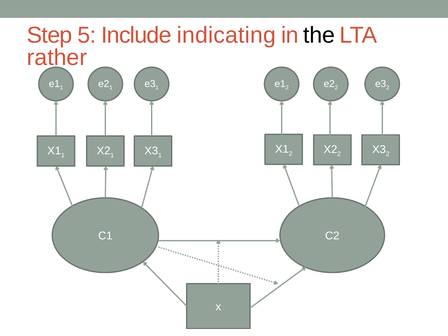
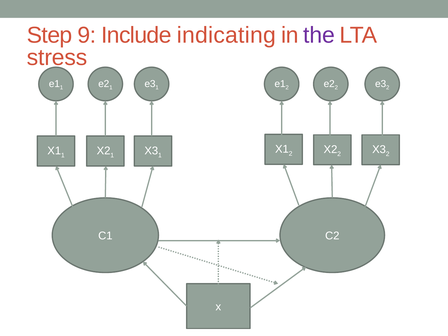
5: 5 -> 9 (87, 35)
the colour: black -> purple (319, 35)
rather: rather -> stress (57, 57)
